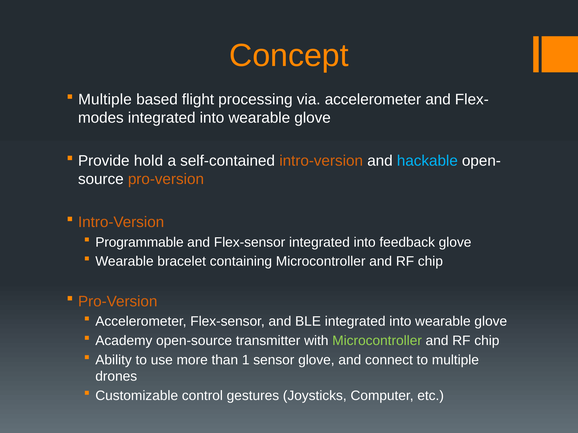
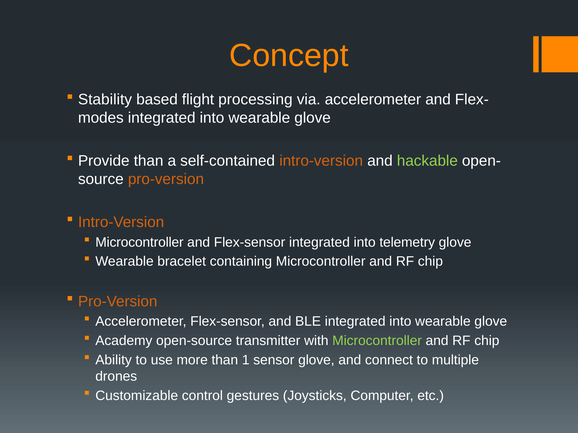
Multiple: Multiple -> Stability (105, 100)
Provide hold: hold -> than (149, 161)
hackable colour: light blue -> light green (427, 161)
Programmable: Programmable -> Microcontroller (139, 242)
feedback: feedback -> telemetry (407, 242)
